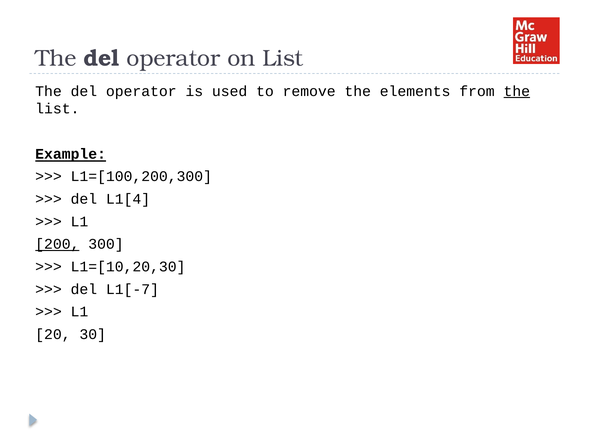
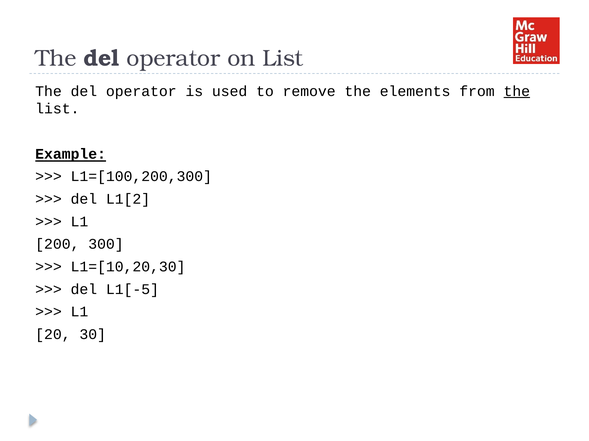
L1[4: L1[4 -> L1[2 (128, 199)
200 underline: present -> none (57, 244)
L1[-7: L1[-7 -> L1[-5 (132, 290)
